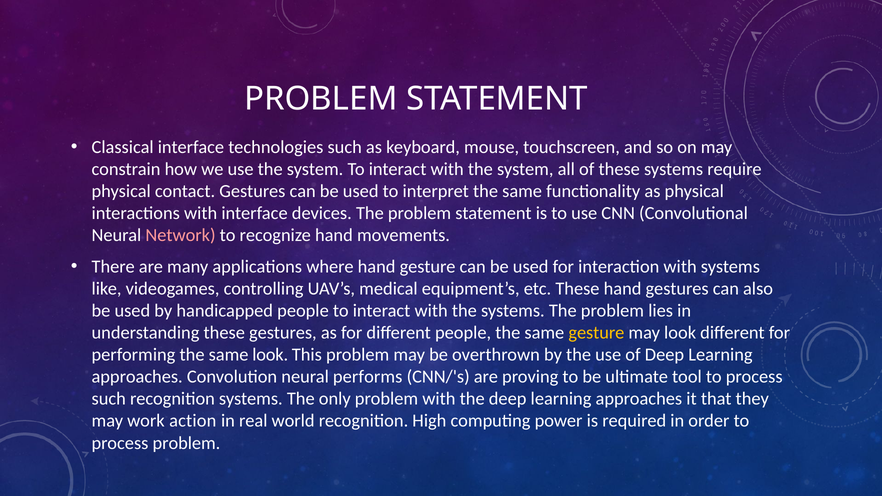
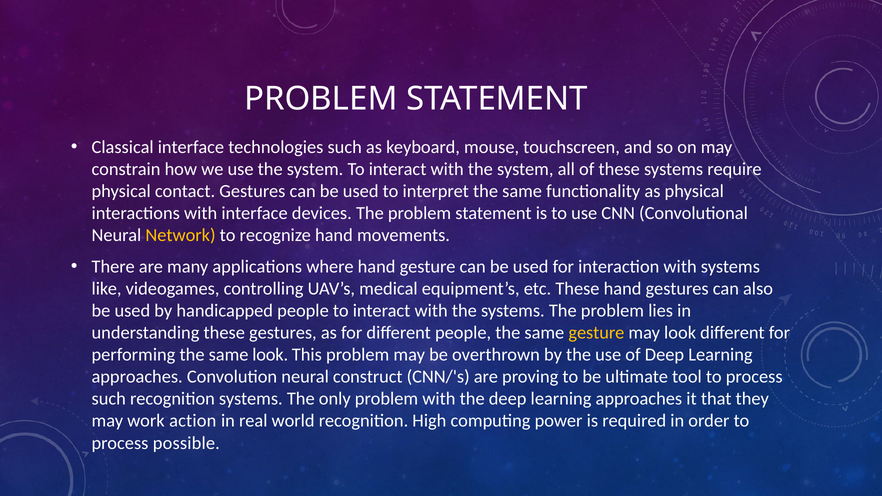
Network colour: pink -> yellow (181, 235)
performs: performs -> construct (368, 377)
process problem: problem -> possible (186, 443)
